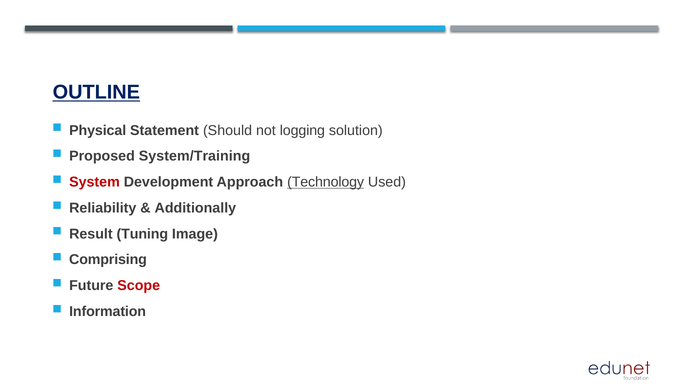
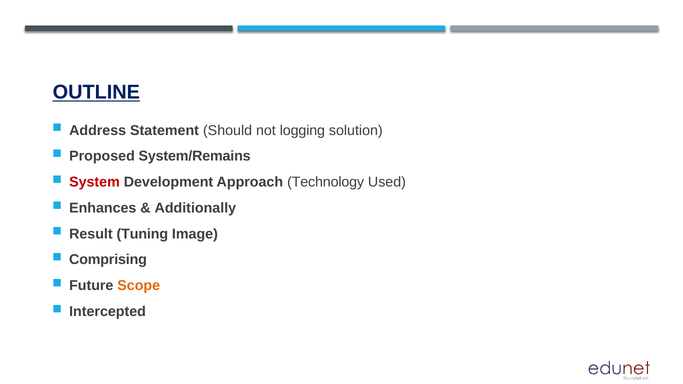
Physical: Physical -> Address (98, 130)
System/Training: System/Training -> System/Remains (195, 156)
Technology underline: present -> none (326, 182)
Reliability: Reliability -> Enhances (103, 208)
Scope colour: red -> orange (139, 286)
Information: Information -> Intercepted (108, 312)
